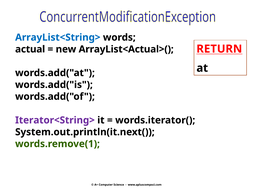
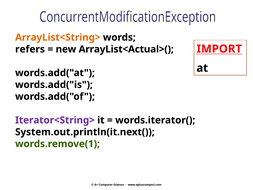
ArrayList<String> colour: blue -> orange (58, 37)
RETURN: RETURN -> IMPORT (219, 49)
actual: actual -> refers (30, 49)
